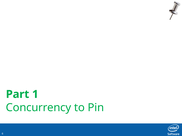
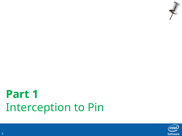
Concurrency: Concurrency -> Interception (38, 108)
